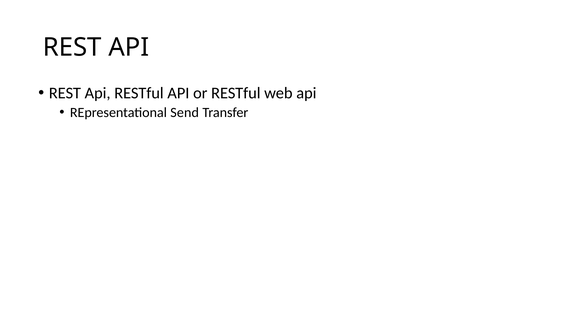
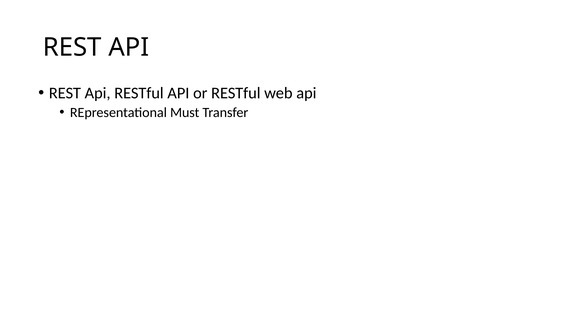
Send: Send -> Must (185, 113)
